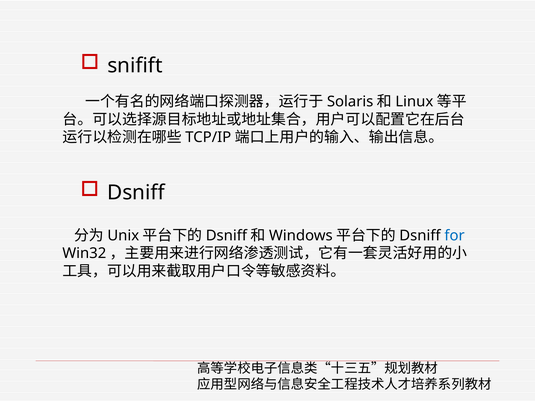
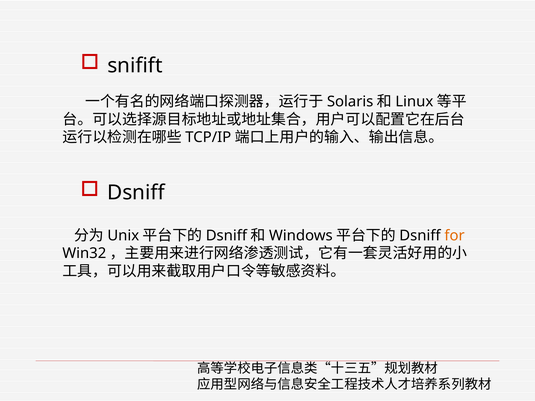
for colour: blue -> orange (455, 236)
